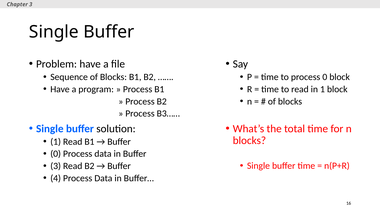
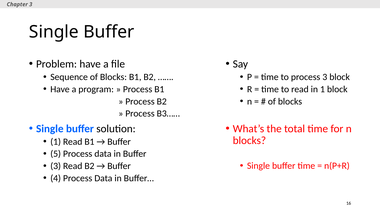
process 0: 0 -> 3 (325, 77)
0: 0 -> 5 (56, 154)
